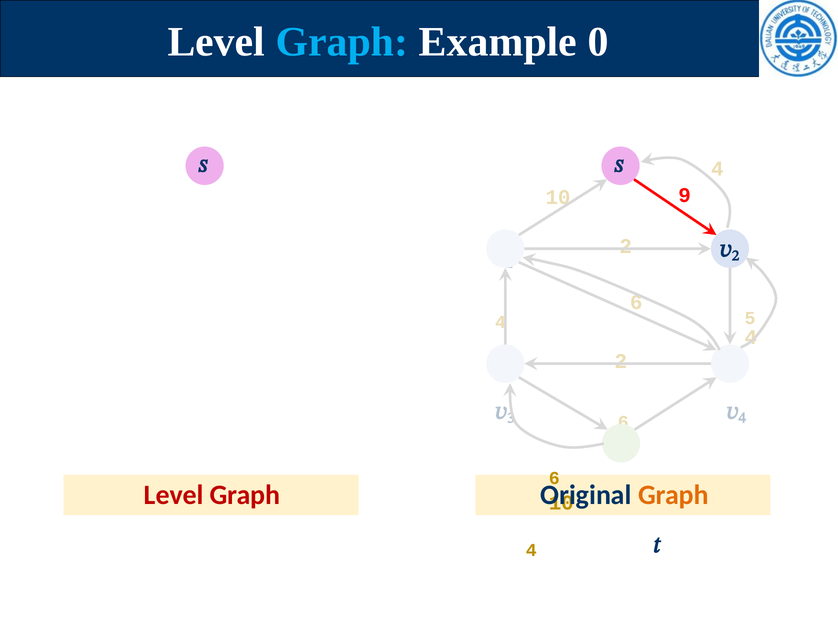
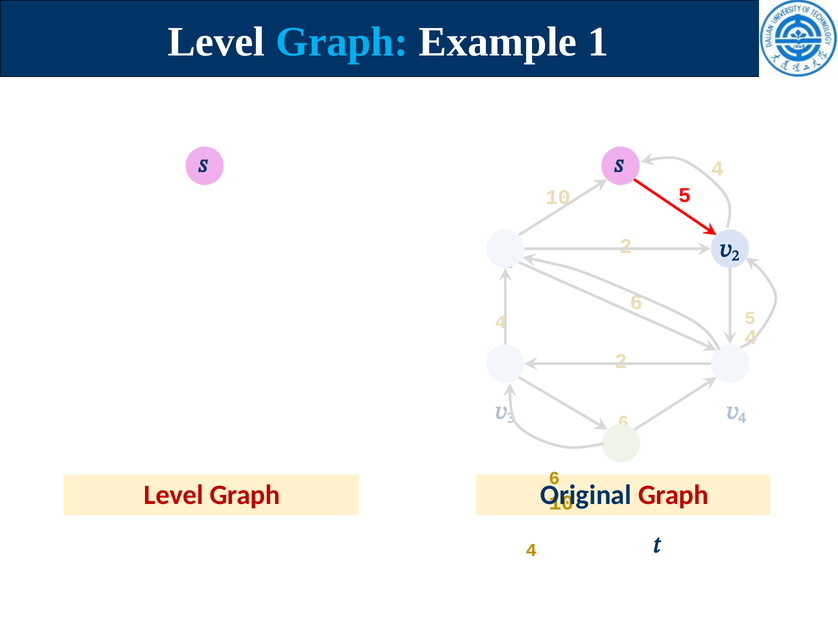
0: 0 -> 1 (598, 42)
𝑠 9: 9 -> 5 (685, 195)
Graph colour: orange -> red (673, 495)
